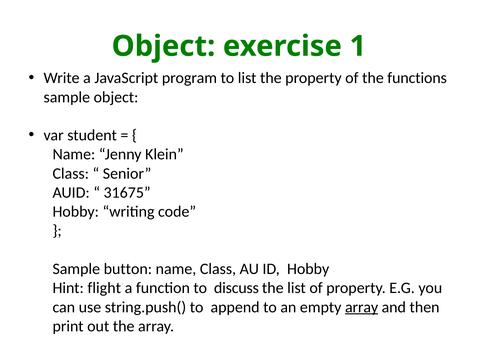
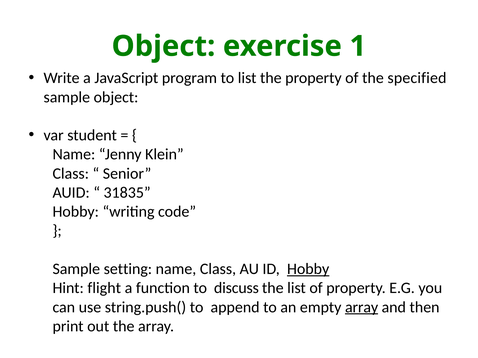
functions: functions -> specified (417, 78)
31675: 31675 -> 31835 (127, 193)
button: button -> setting (128, 269)
Hobby underline: none -> present (308, 269)
